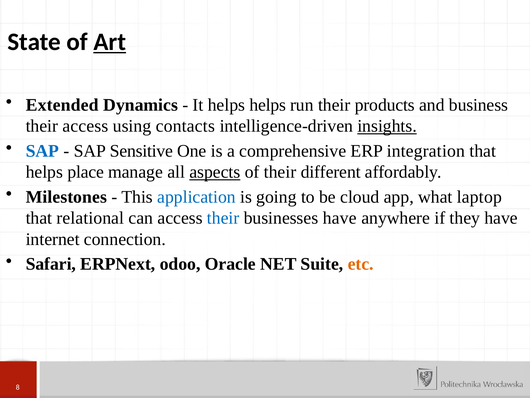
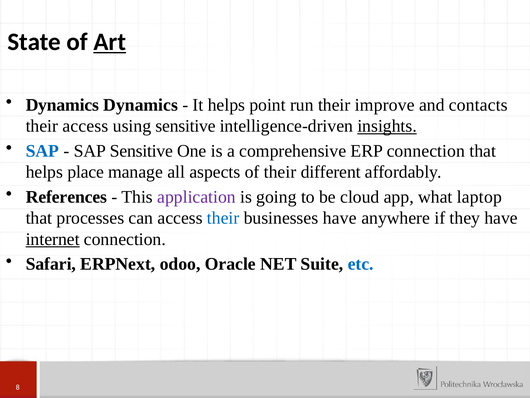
Extended: Extended -> Dynamics (62, 105)
helps helps: helps -> point (268, 105)
products: products -> improve (385, 105)
business: business -> contacts (478, 105)
using contacts: contacts -> sensitive (186, 126)
ERP integration: integration -> connection (426, 151)
aspects underline: present -> none (215, 172)
Milestones: Milestones -> References (66, 197)
application colour: blue -> purple (196, 197)
relational: relational -> processes (90, 218)
internet underline: none -> present (53, 239)
etc colour: orange -> blue (361, 264)
